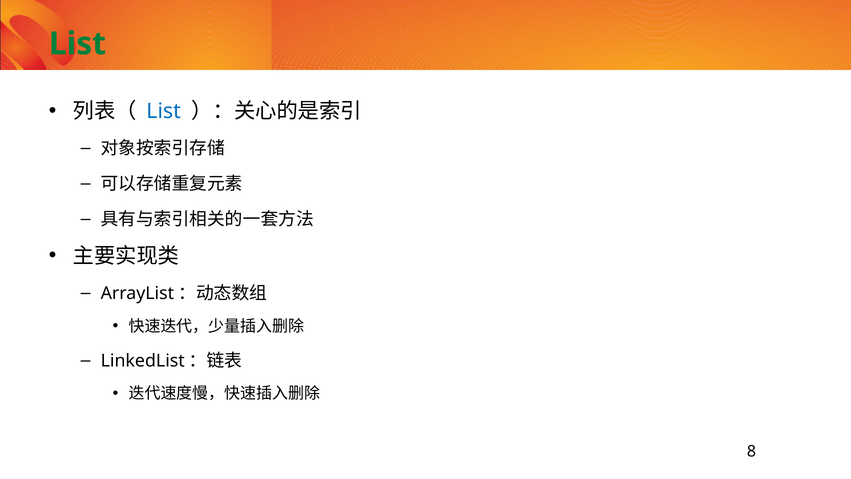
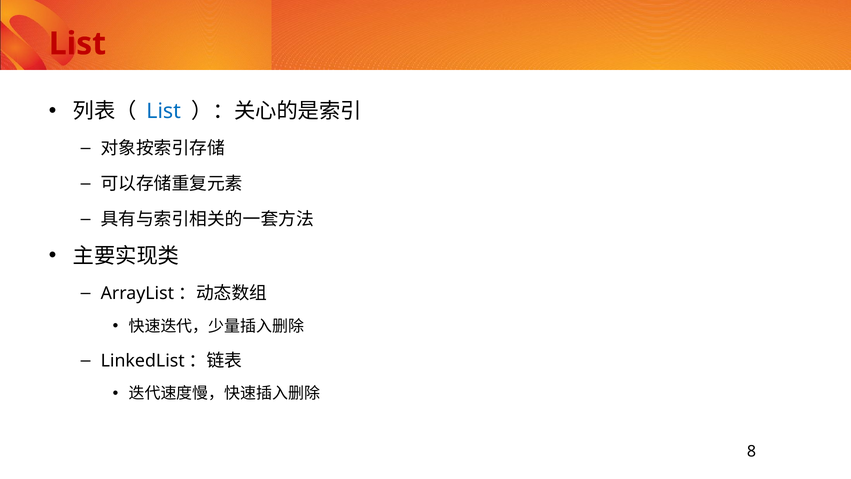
List colour: green -> red (77, 44)
